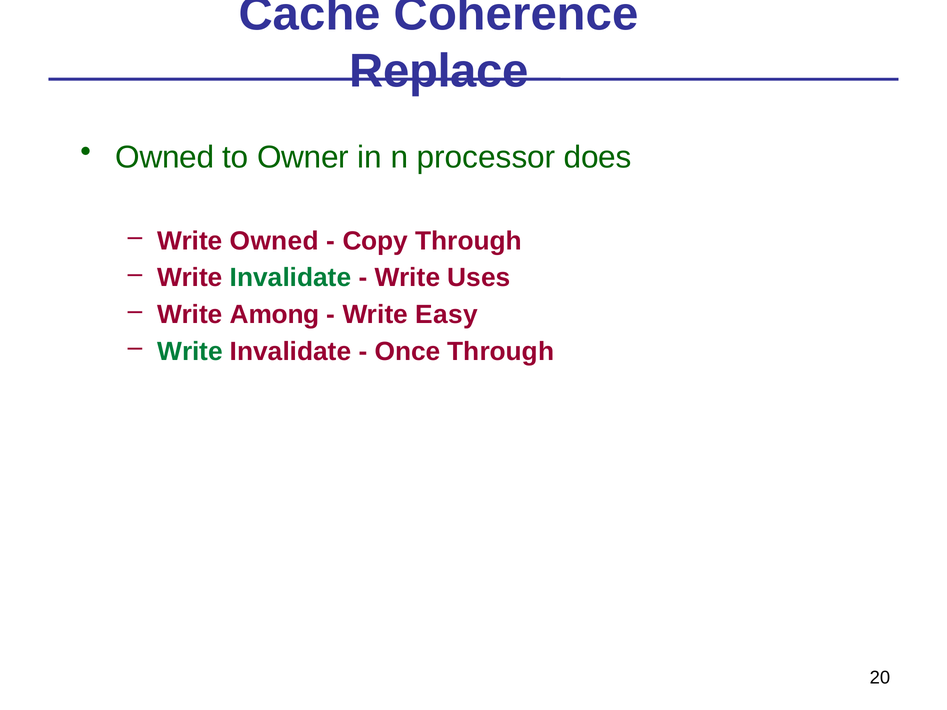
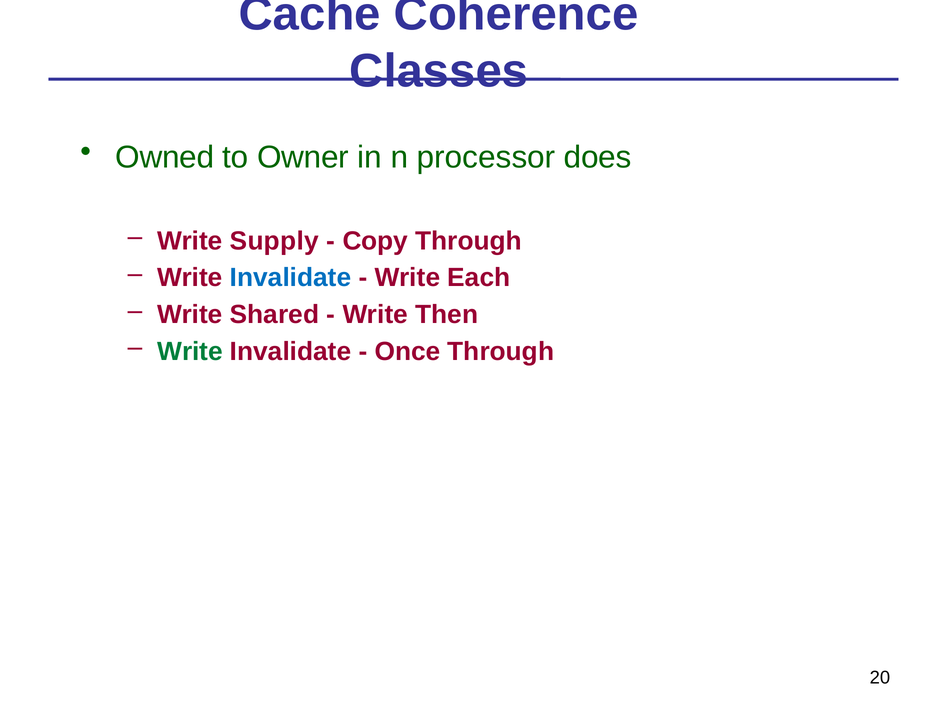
Replace: Replace -> Classes (439, 71)
Write Owned: Owned -> Supply (274, 241)
Invalidate colour: green -> blue (291, 278)
Uses: Uses -> Each (479, 278)
Among: Among -> Shared (274, 315)
Easy: Easy -> Then (447, 315)
